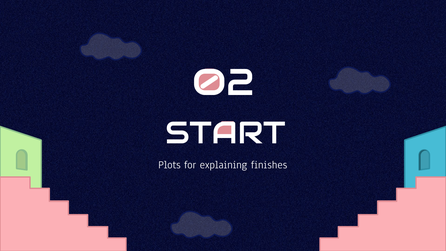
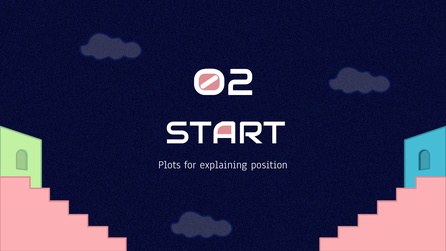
finishes: finishes -> position (269, 165)
